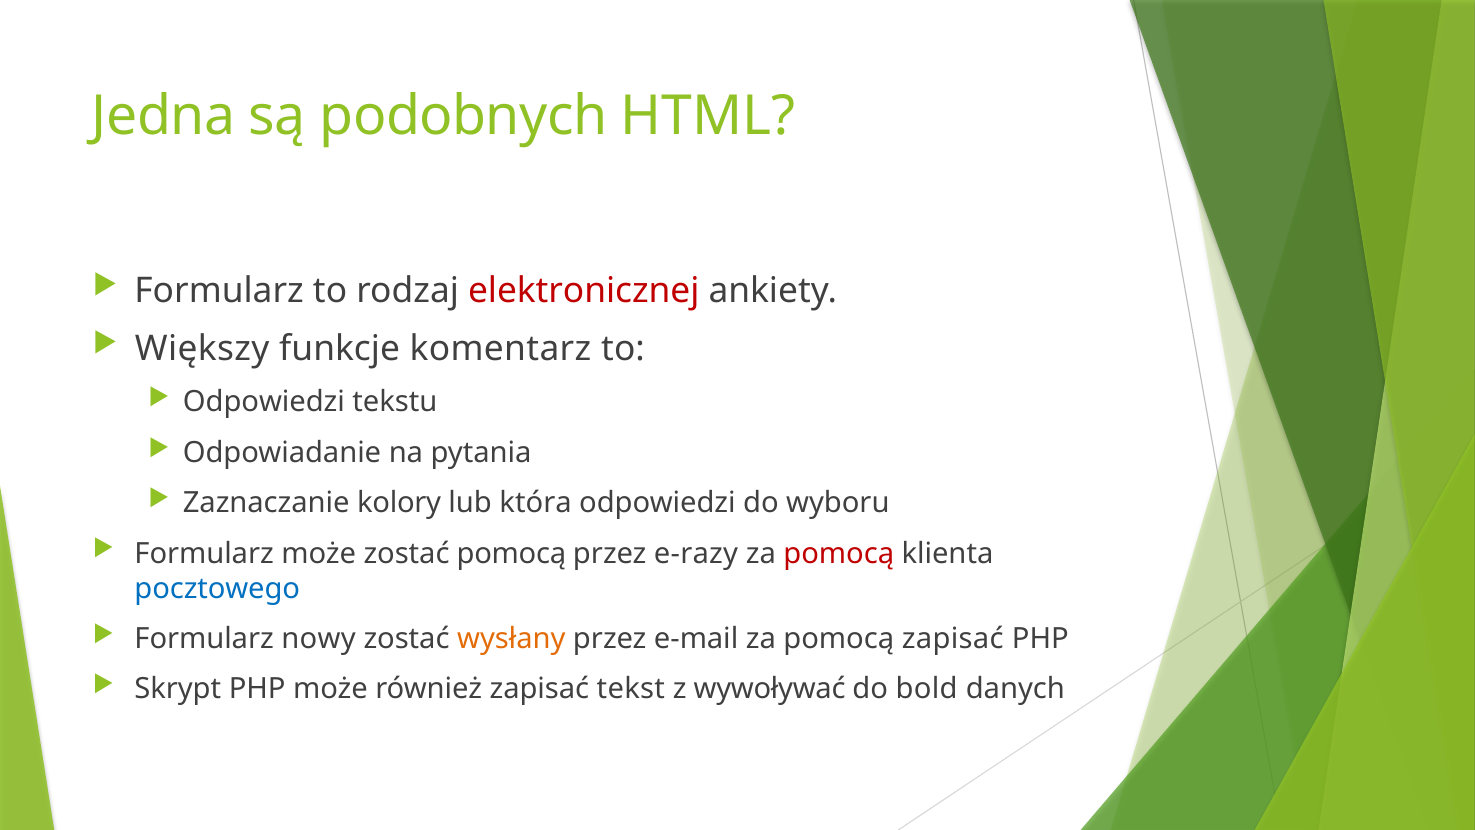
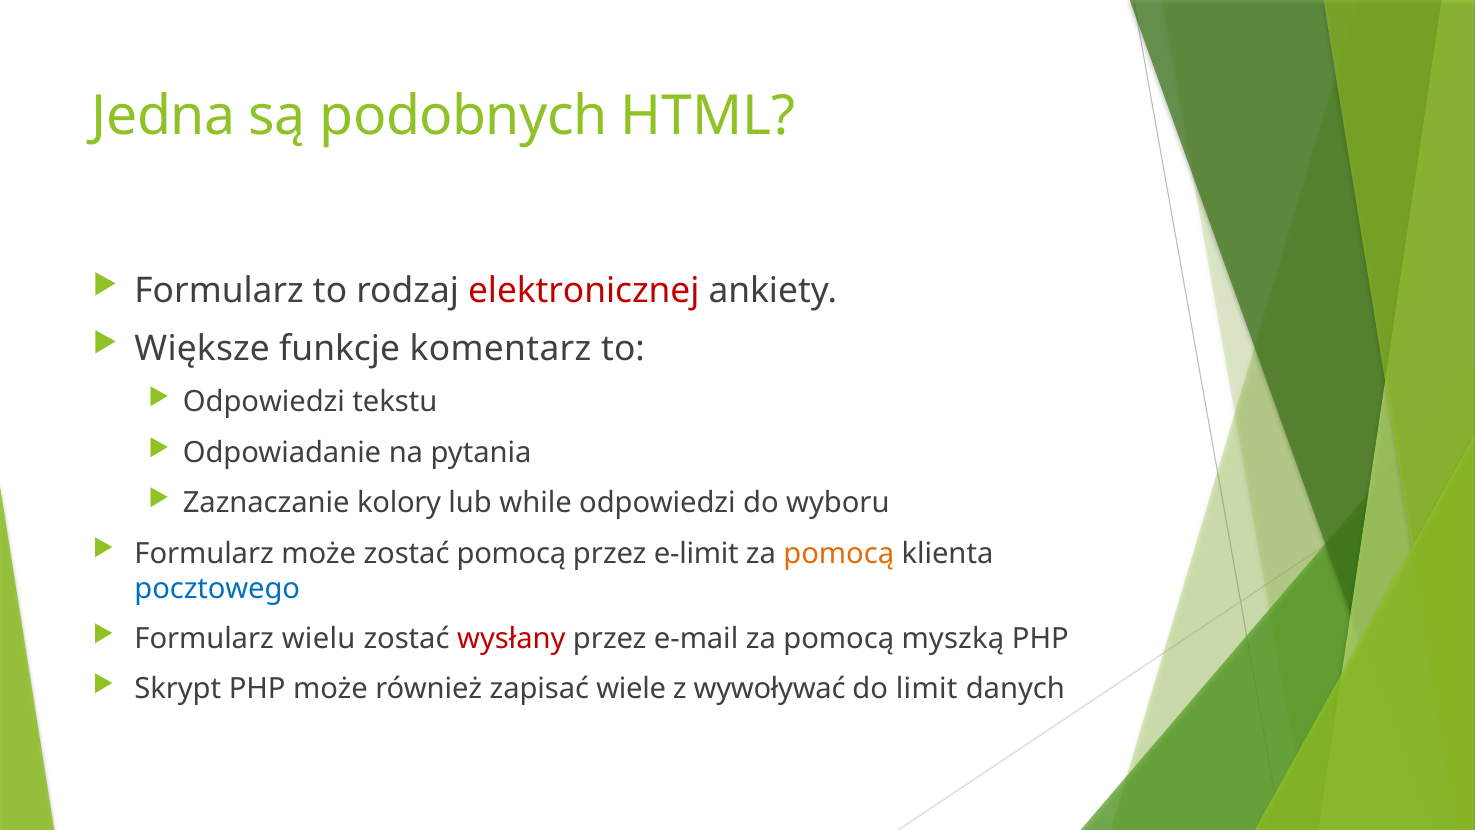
Większy: Większy -> Większe (202, 348)
która: która -> while (536, 503)
e-razy: e-razy -> e-limit (696, 553)
pomocą colour: red -> orange (839, 553)
nowy: nowy -> wielu (319, 639)
wysłany colour: orange -> red (511, 639)
pomocą zapisać: zapisać -> myszką (953, 639)
tekst: tekst -> wiele (631, 689)
bold: bold -> limit (927, 689)
